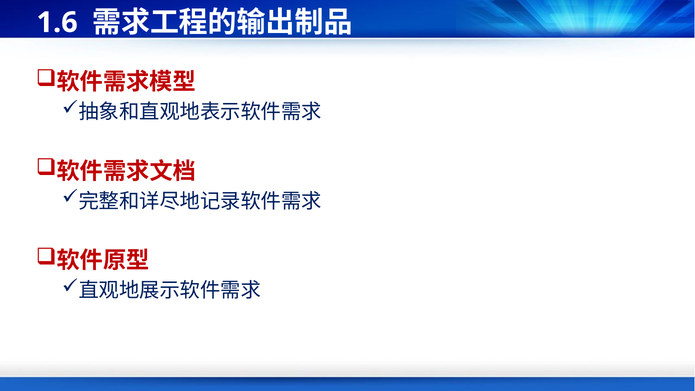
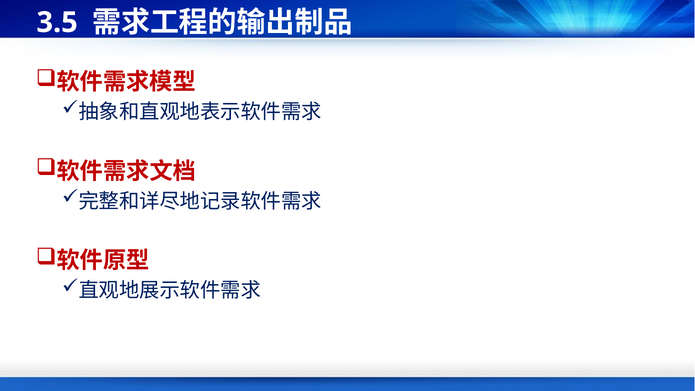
1.6: 1.6 -> 3.5 (57, 22)
